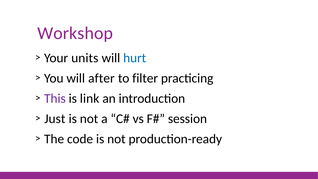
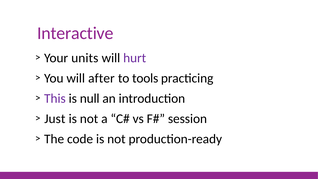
Workshop: Workshop -> Interactive (75, 33)
hurt colour: blue -> purple (135, 58)
filter: filter -> tools (145, 78)
link: link -> null (90, 98)
